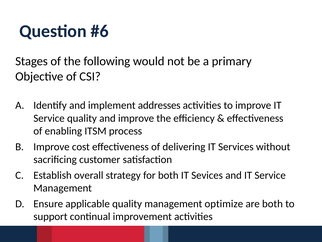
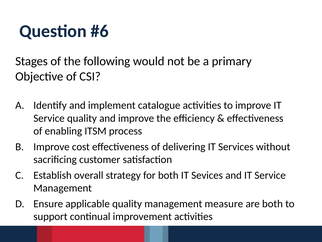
addresses: addresses -> catalogue (159, 105)
optimize: optimize -> measure (224, 203)
